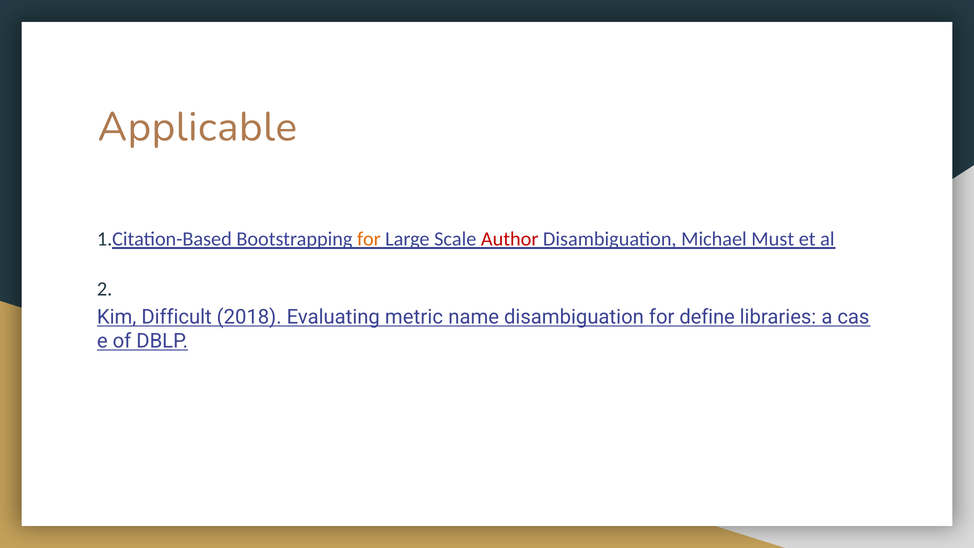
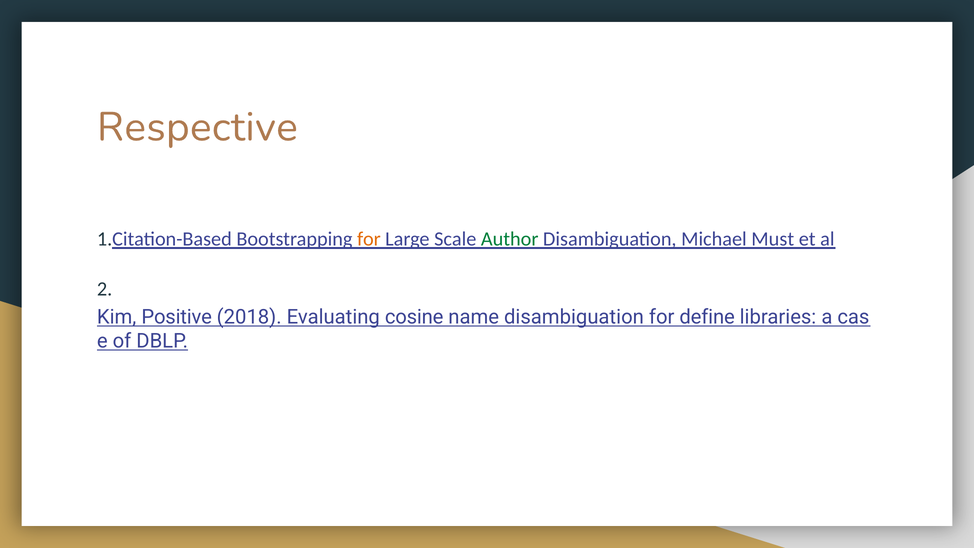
Applicable: Applicable -> Respective (197, 127)
Author colour: red -> green (510, 239)
Difficult: Difficult -> Positive (177, 317)
metric: metric -> cosine (414, 317)
